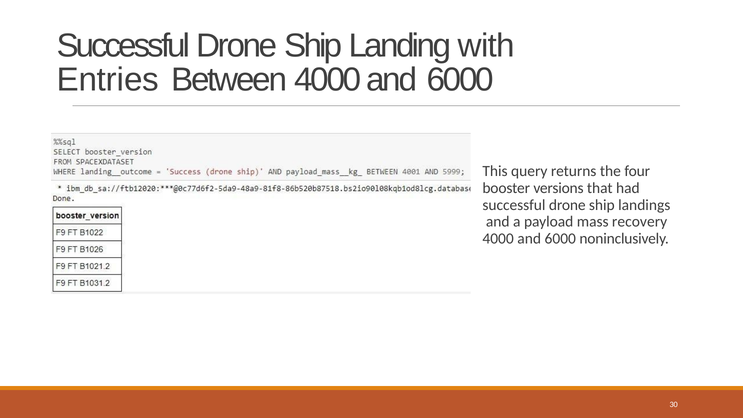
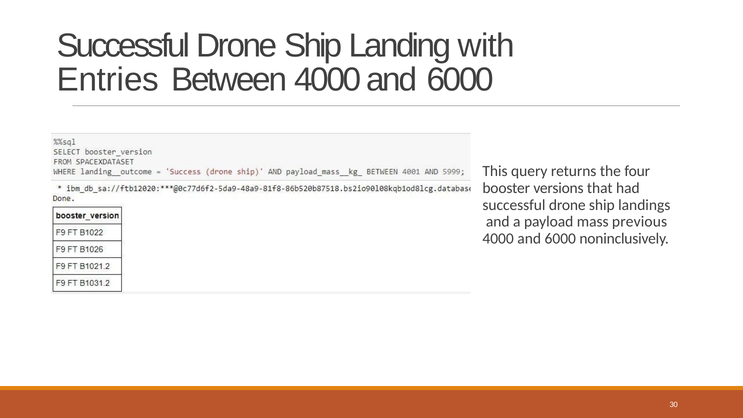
recovery: recovery -> previous (640, 222)
